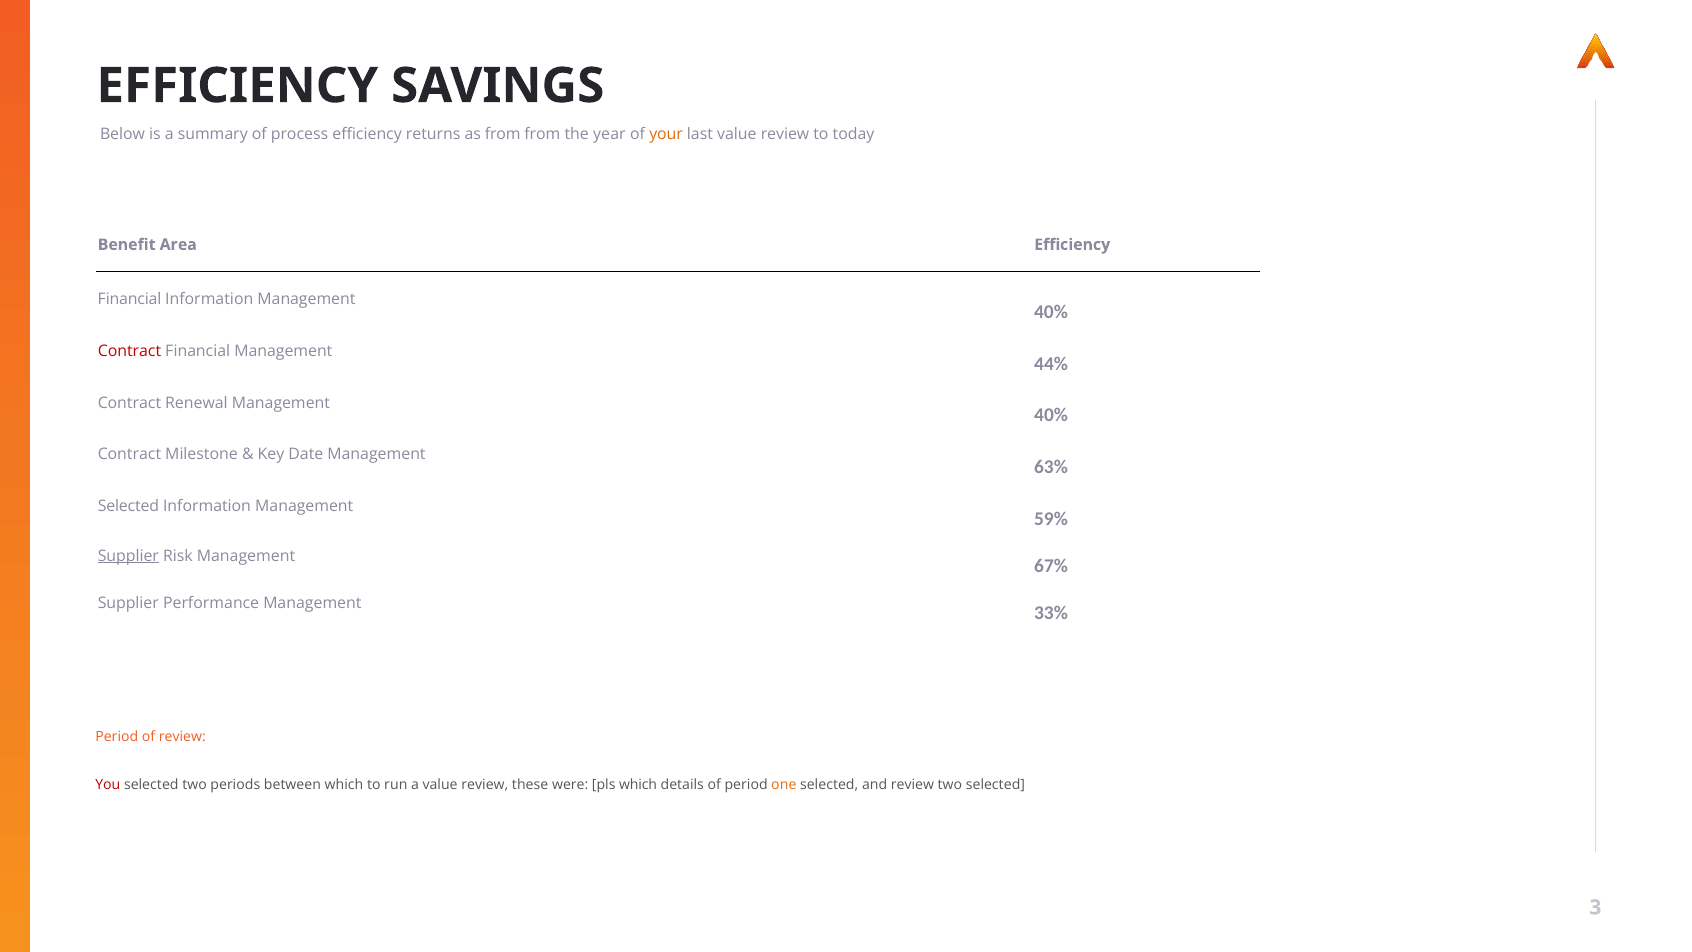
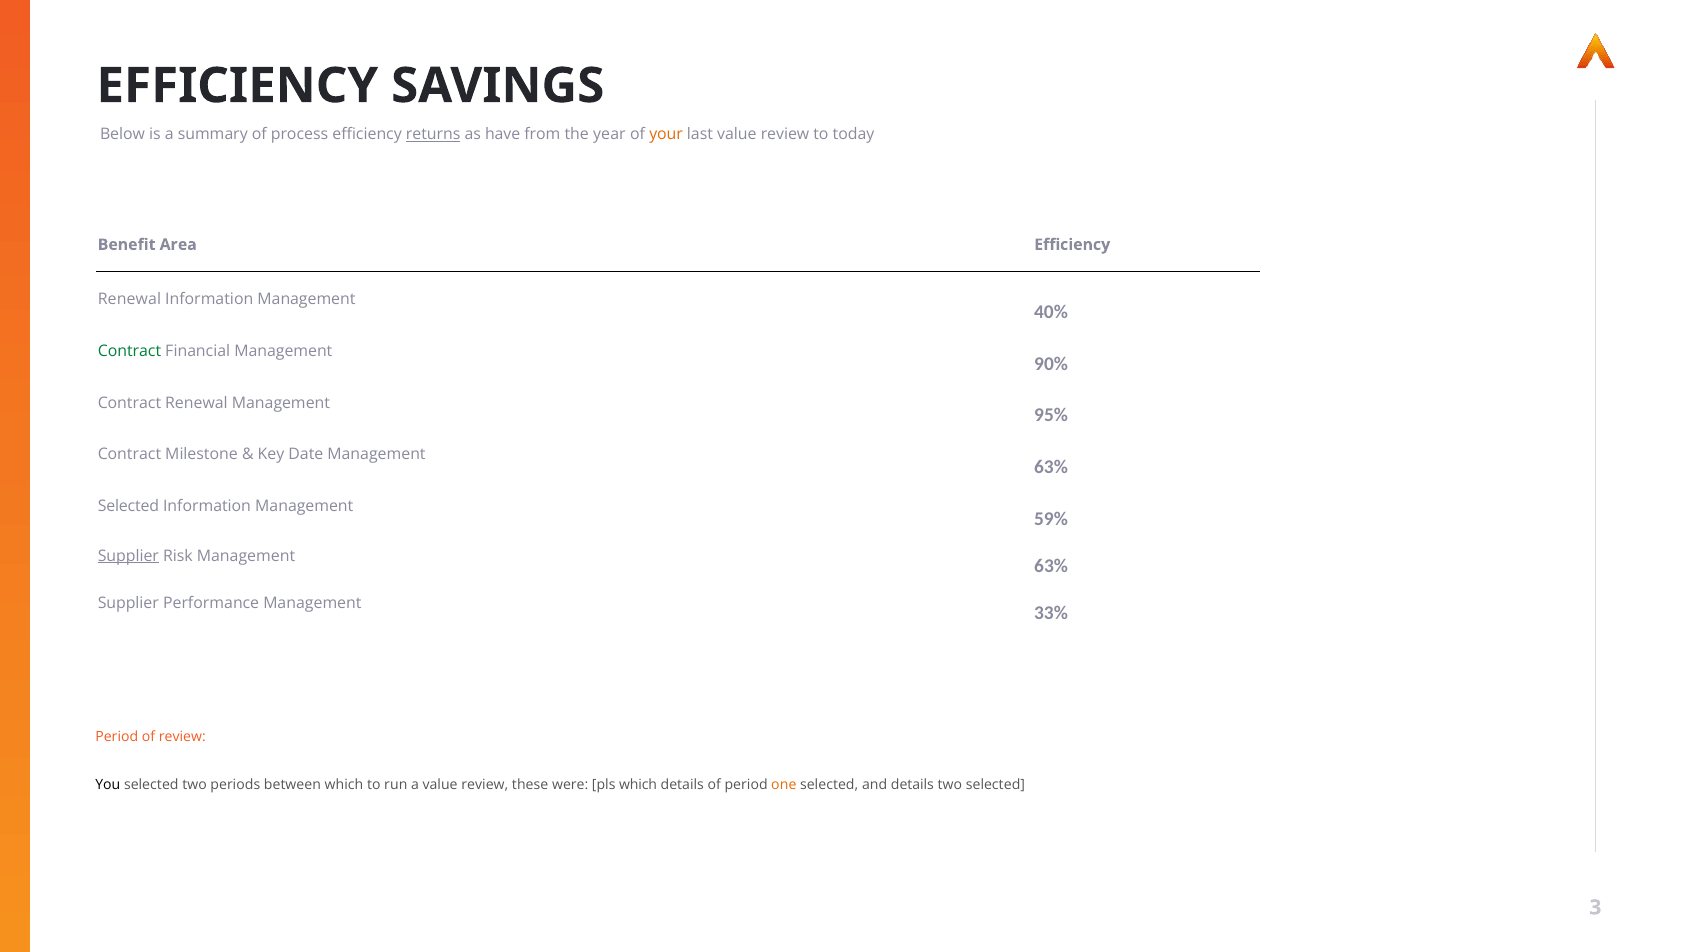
returns underline: none -> present (433, 134)
as from: from -> have (503, 134)
Financial: Financial -> Renewal (129, 299)
Contract colour: red -> green (129, 351)
44%: 44% -> 90% (1051, 364)
40%: 40% -> 95% (1051, 415)
67%: 67% -> 63% (1051, 566)
You colour: red -> black (108, 785)
and review: review -> details (912, 785)
